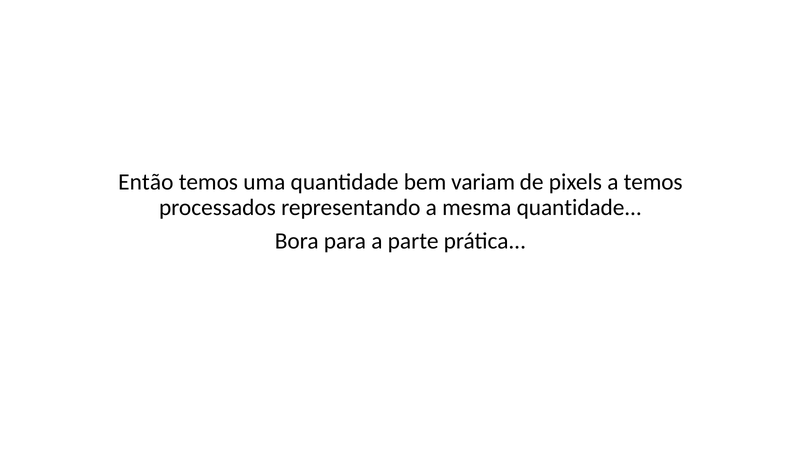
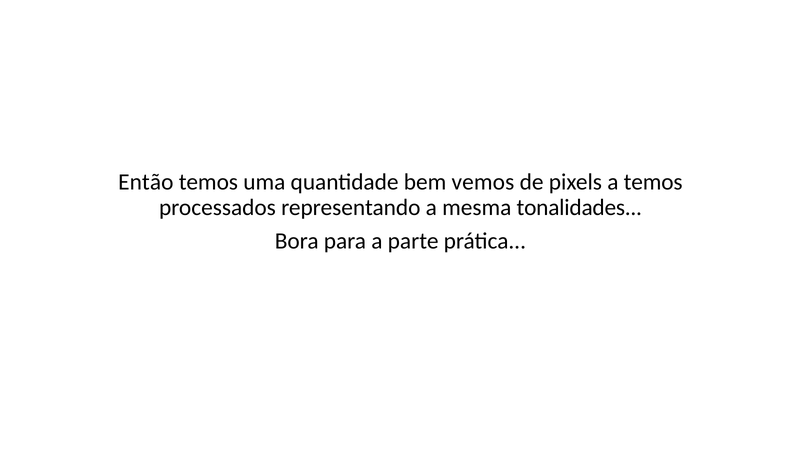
variam: variam -> vemos (483, 182)
mesma quantidade: quantidade -> tonalidades (579, 207)
